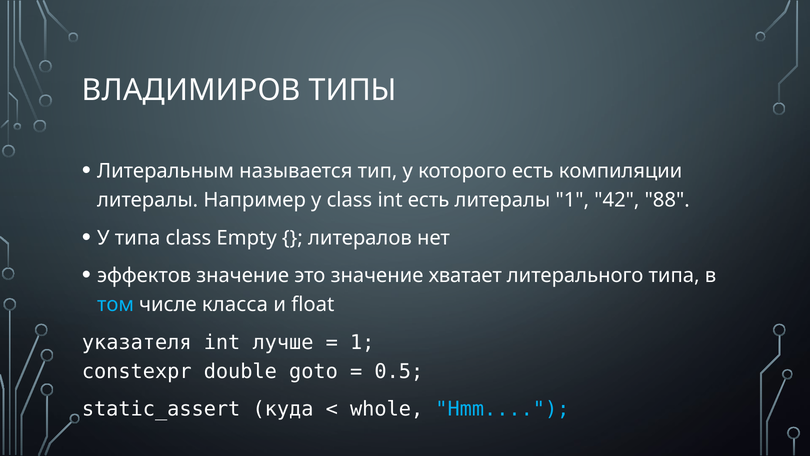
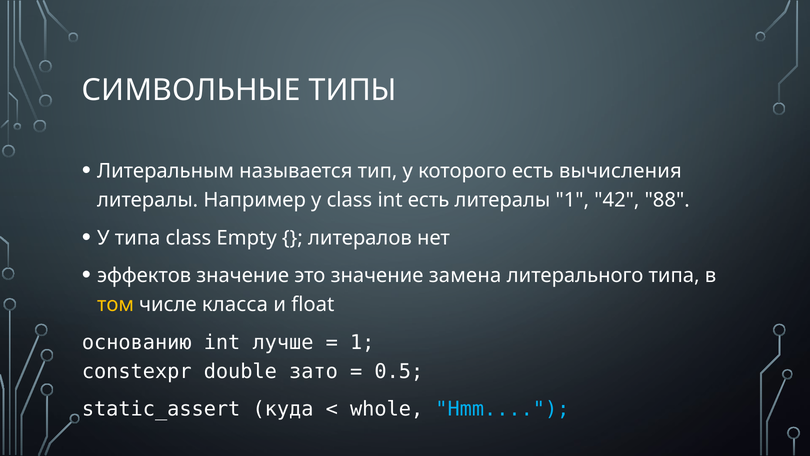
ВЛАДИМИРОВ: ВЛАДИМИРОВ -> СИМВОЛЬНЫЕ (191, 90)
компиляции: компиляции -> вычисления (620, 171)
хватает: хватает -> замена (465, 275)
том colour: light blue -> yellow (116, 304)
указателя: указателя -> основанию (137, 342)
goto: goto -> зато (313, 371)
